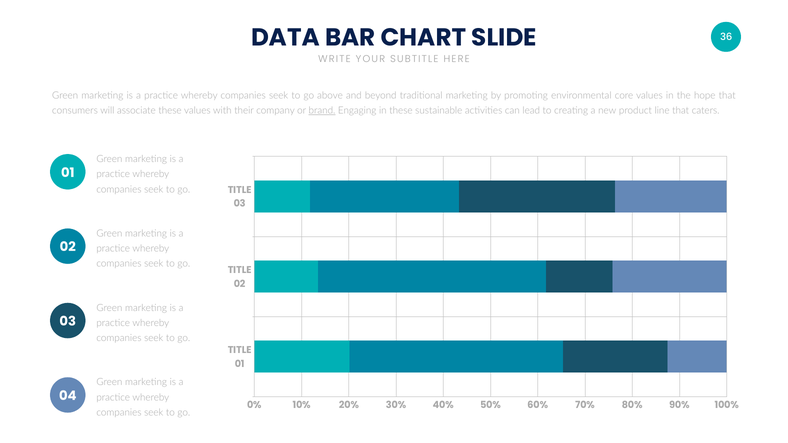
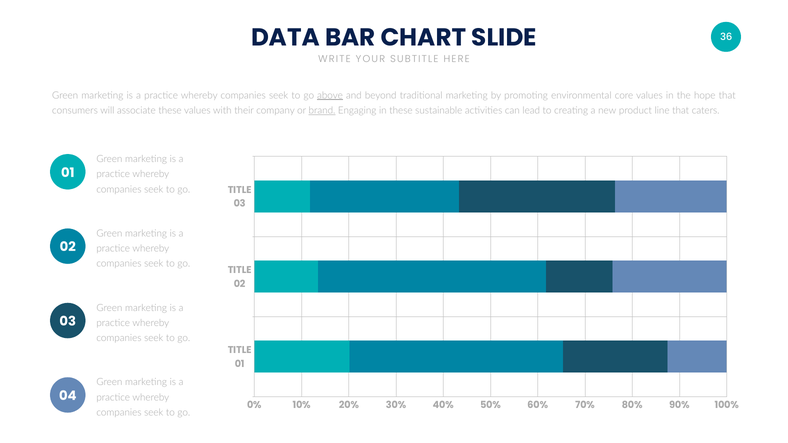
above underline: none -> present (330, 95)
